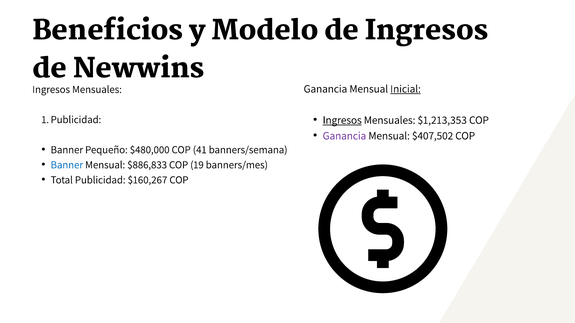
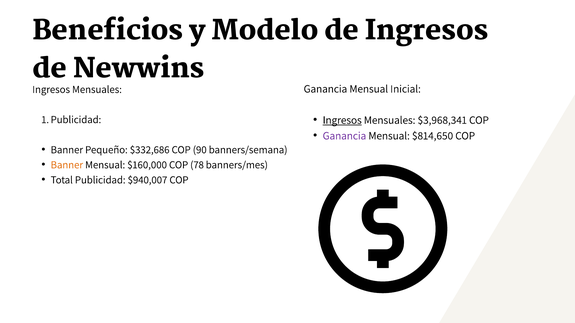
Inicial underline: present -> none (406, 89)
$1,213,353: $1,213,353 -> $3,968,341 (442, 120)
$407,502: $407,502 -> $814,650 (433, 136)
$480,000: $480,000 -> $332,686 (150, 150)
41: 41 -> 90 (200, 150)
Banner colour: blue -> orange (67, 165)
$886,833: $886,833 -> $160,000 (147, 165)
19: 19 -> 78 (197, 165)
$160,267: $160,267 -> $940,007 (147, 180)
